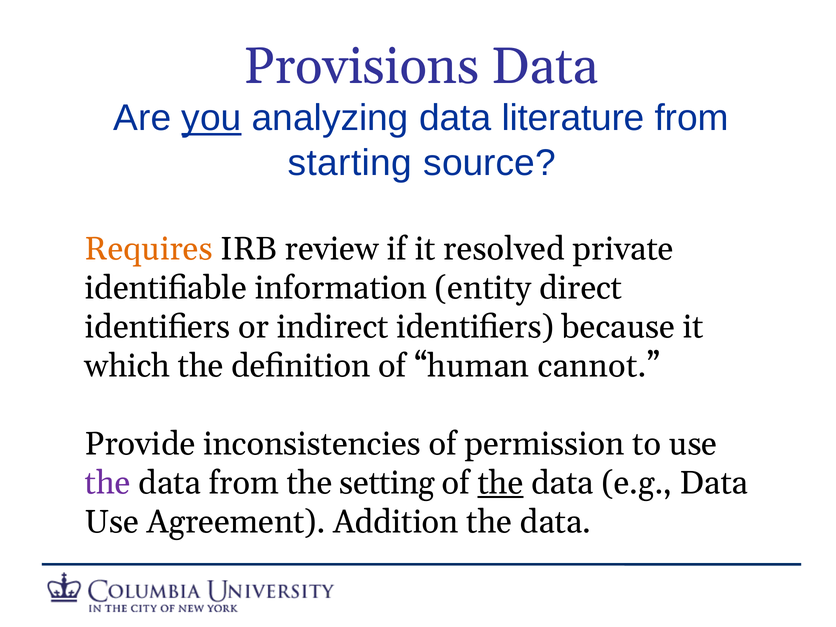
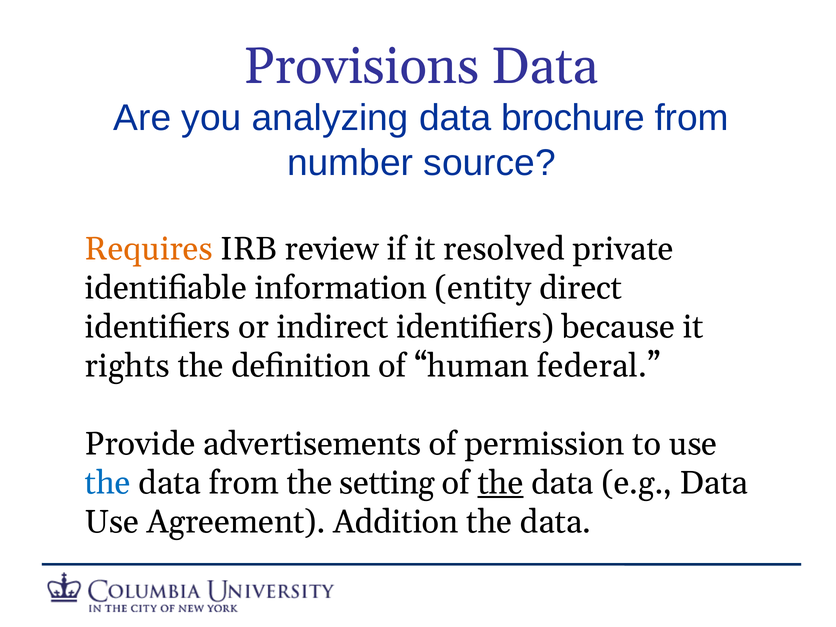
you underline: present -> none (211, 118)
literature: literature -> brochure (573, 118)
starting: starting -> number (350, 163)
which: which -> rights (127, 366)
cannot: cannot -> federal (599, 366)
inconsistencies: inconsistencies -> advertisements (312, 444)
the colour: purple -> blue (108, 483)
